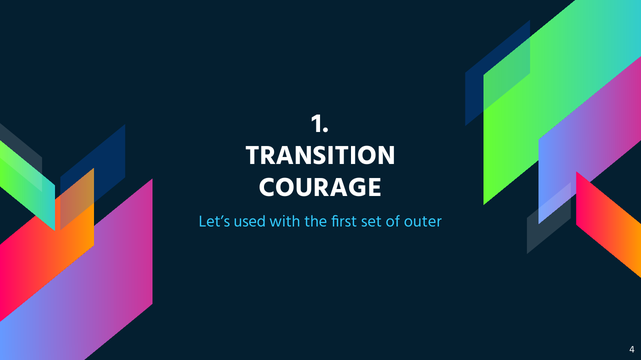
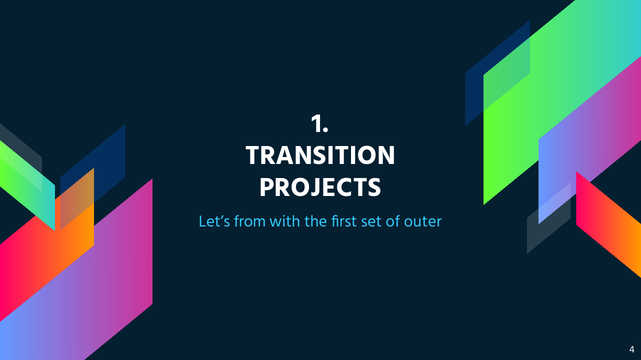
COURAGE: COURAGE -> PROJECTS (320, 188)
used: used -> from (250, 222)
